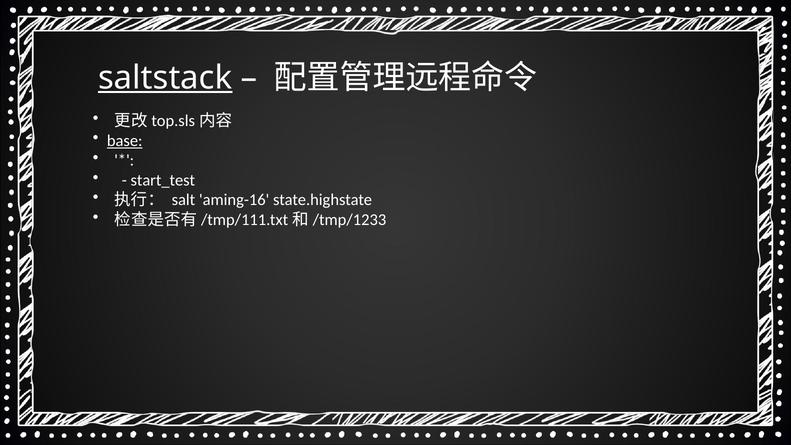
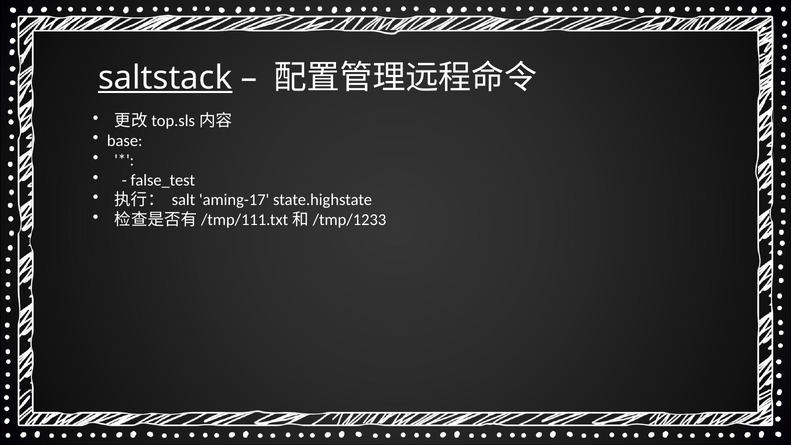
base underline: present -> none (125, 141)
start_test: start_test -> false_test (163, 180)
aming-16: aming-16 -> aming-17 (234, 200)
